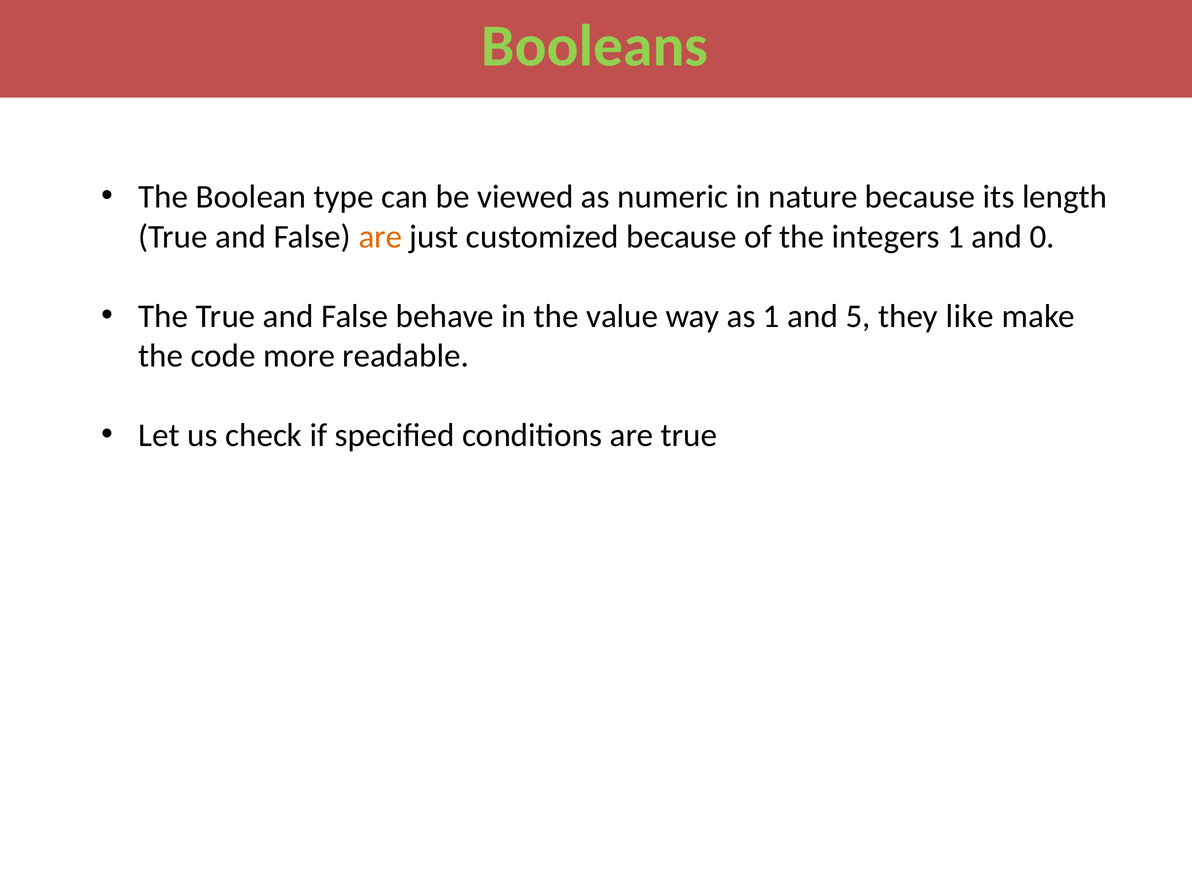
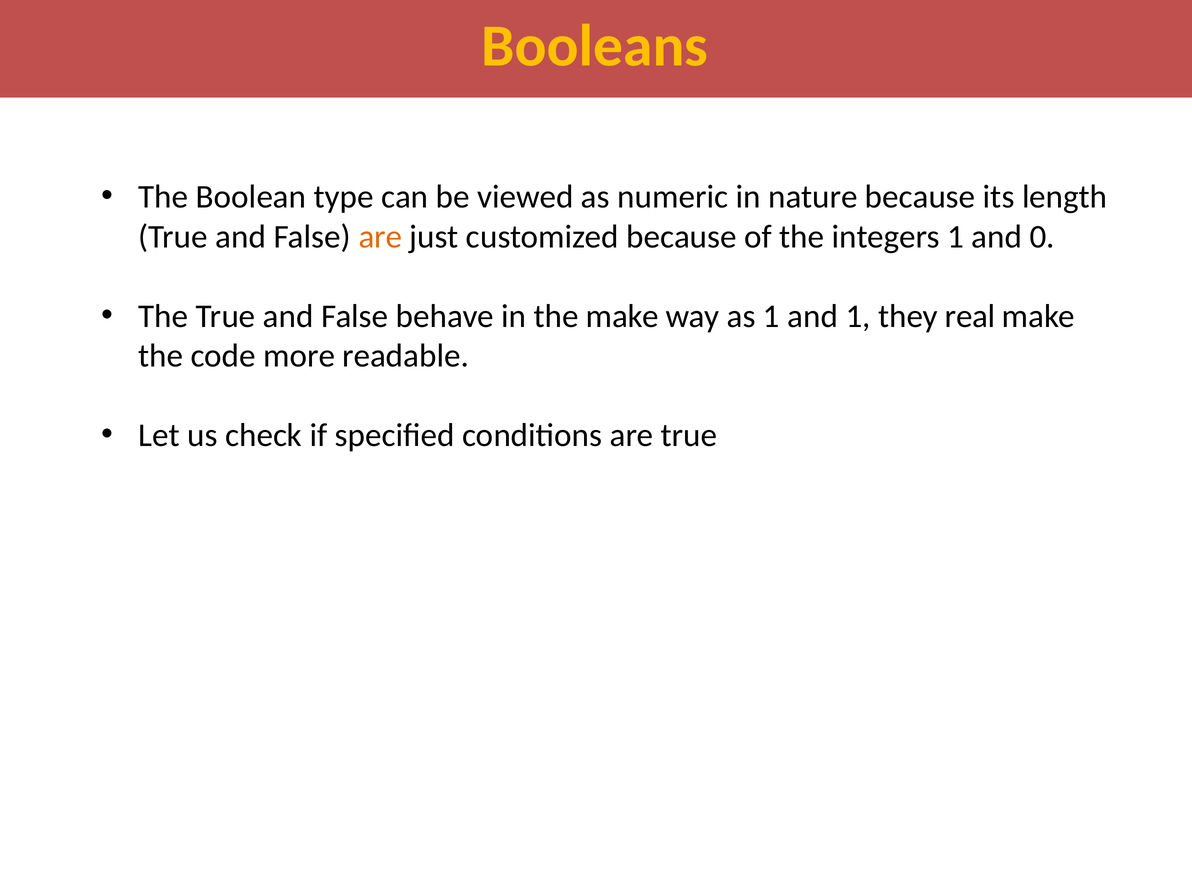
Booleans colour: light green -> yellow (595, 46)
the value: value -> make (622, 316)
and 5: 5 -> 1 (858, 316)
like: like -> real (970, 316)
